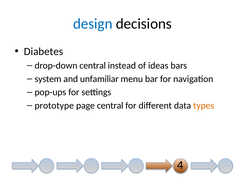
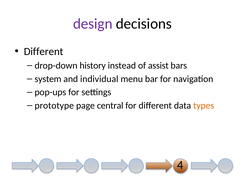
design colour: blue -> purple (93, 24)
Diabetes: Diabetes -> Different (44, 51)
drop-down central: central -> history (93, 65)
ideas: ideas -> assist (158, 65)
unfamiliar: unfamiliar -> individual (99, 79)
